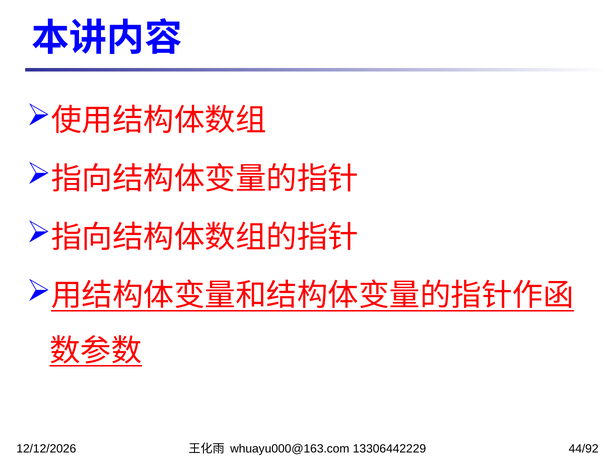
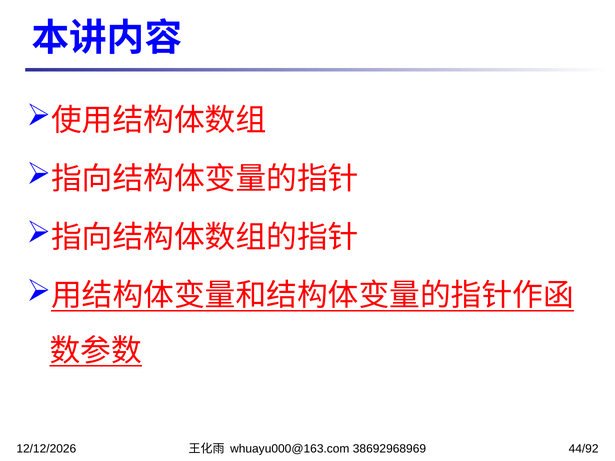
13306442229: 13306442229 -> 38692968969 (389, 449)
